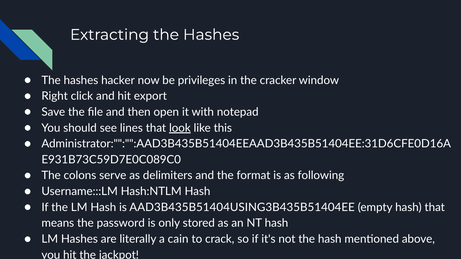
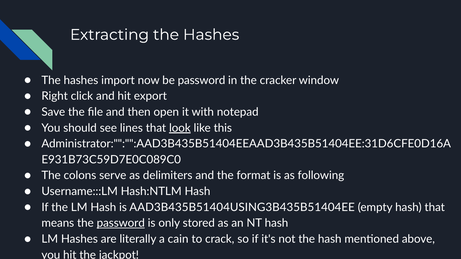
hacker: hacker -> import (118, 80)
be privileges: privileges -> password (202, 80)
password underline: none -> present (121, 223)
